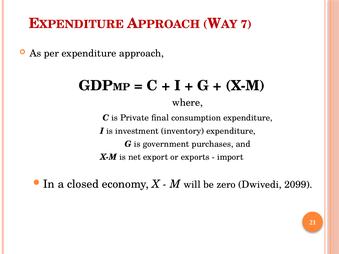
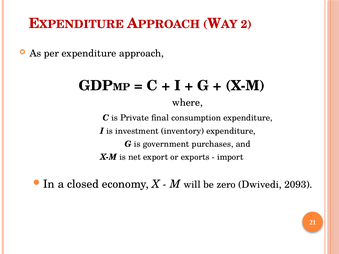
7: 7 -> 2 (246, 24)
2099: 2099 -> 2093 (298, 185)
